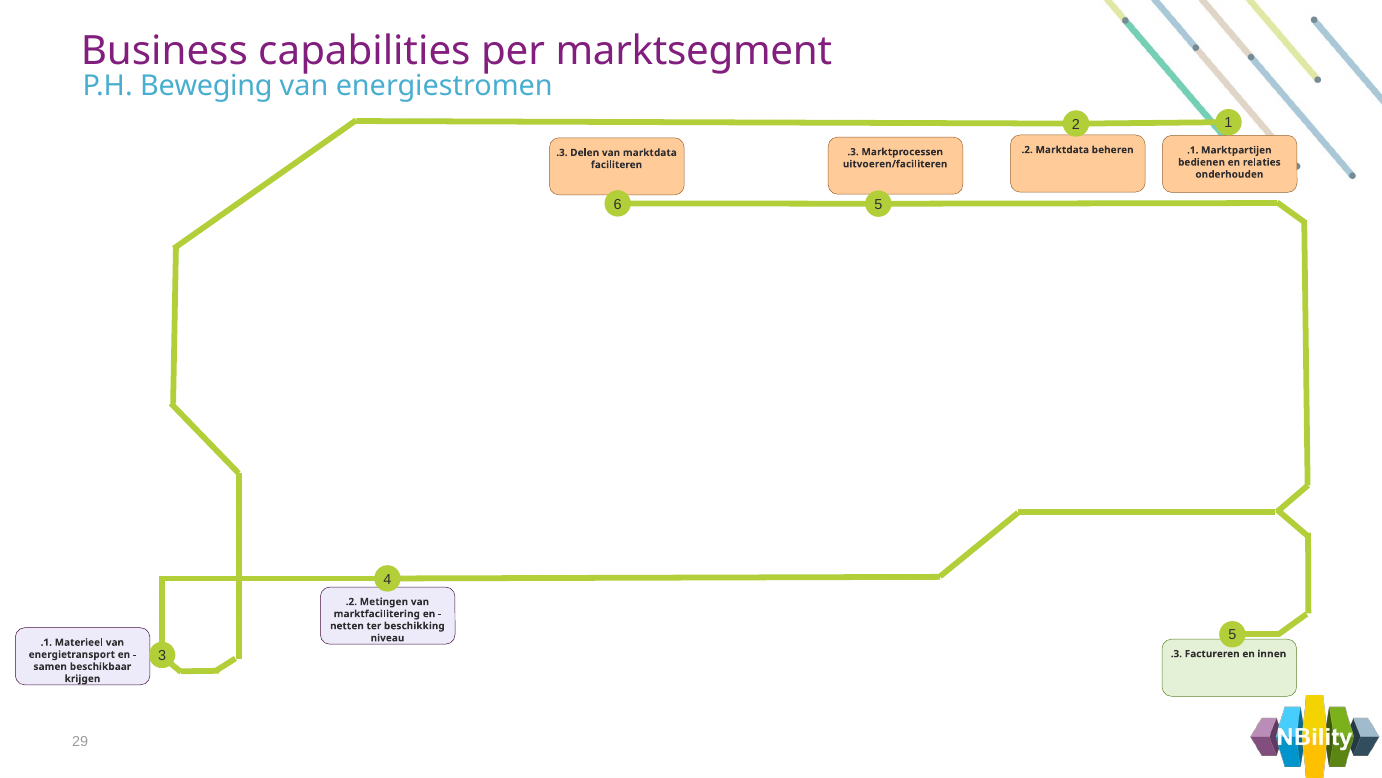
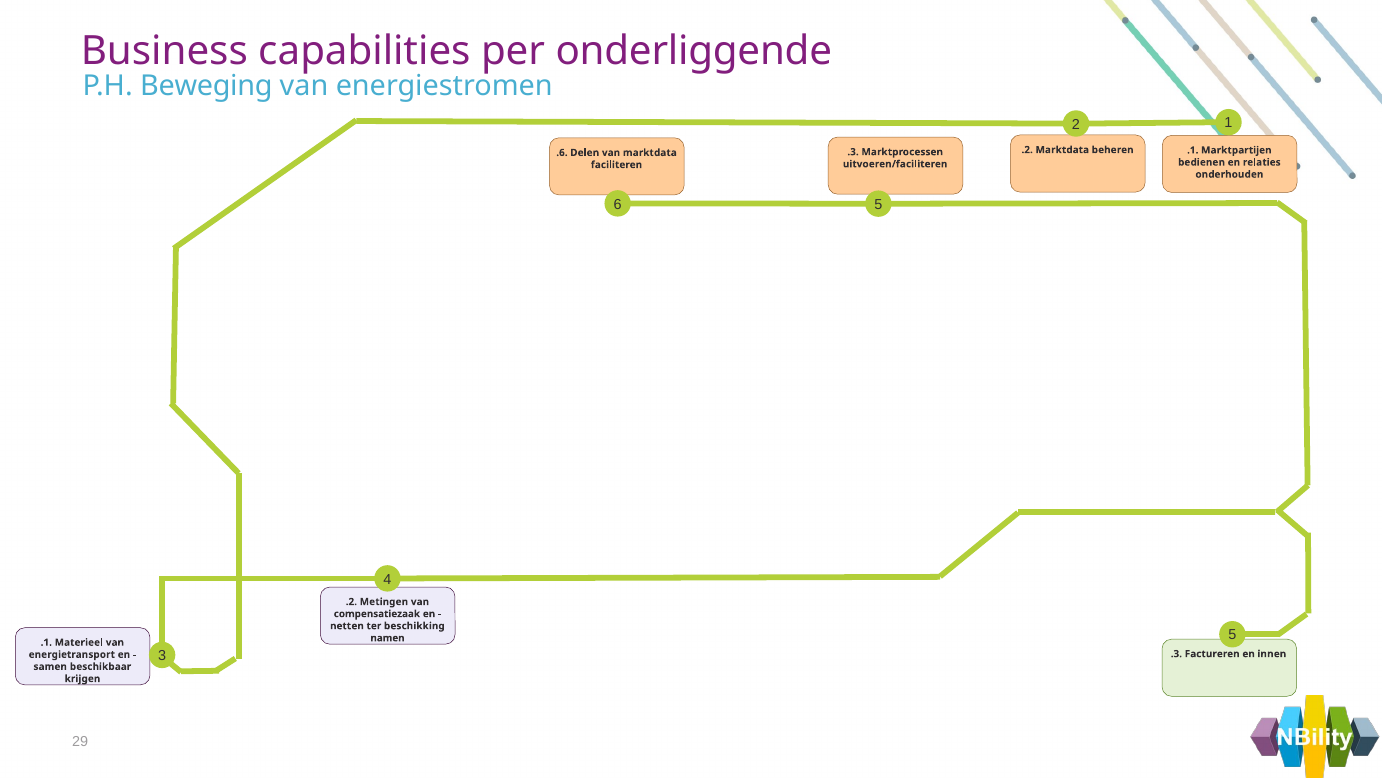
marktsegment: marktsegment -> onderliggende (694, 51)
.3: .3 -> .6 (562, 153)
marktfacilitering: marktfacilitering -> compensatiezaak (377, 613)
niveau: niveau -> namen (388, 638)
